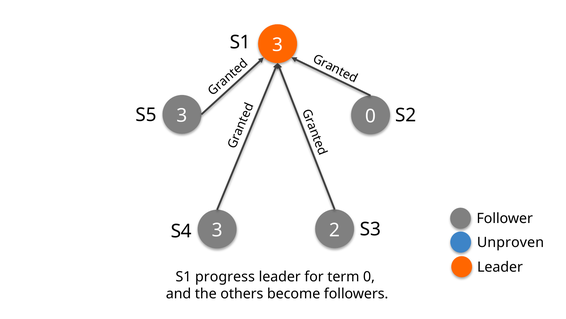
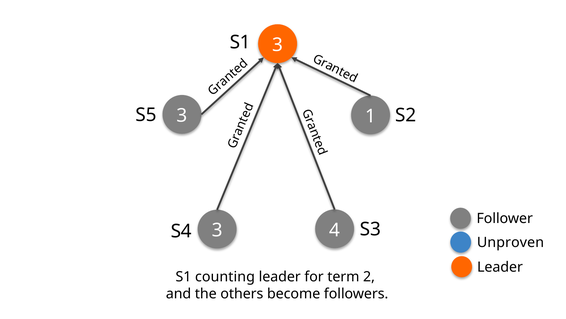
3 0: 0 -> 1 (371, 116)
2: 2 -> 4 (335, 230)
progress: progress -> counting (225, 276)
term 0: 0 -> 2 (369, 276)
